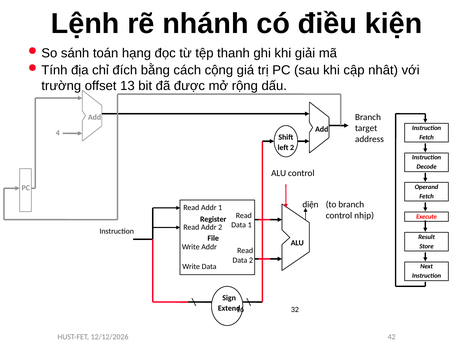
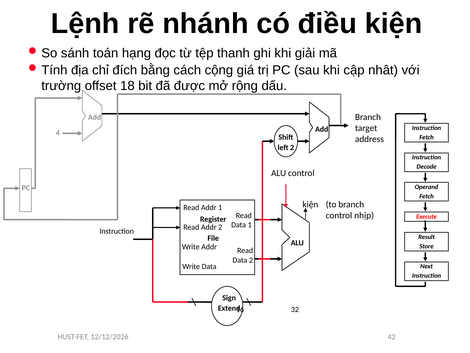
13: 13 -> 18 (127, 86)
diện: diện -> kiện (310, 204)
